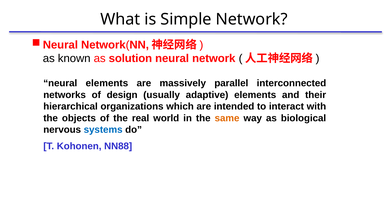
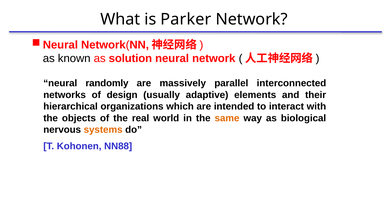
Simple: Simple -> Parker (186, 19)
neural elements: elements -> randomly (107, 83)
systems colour: blue -> orange (103, 130)
